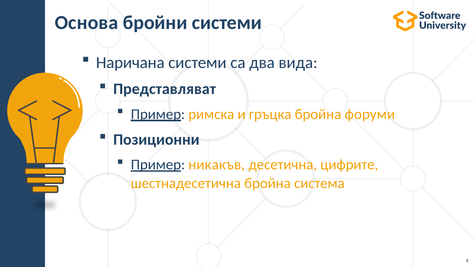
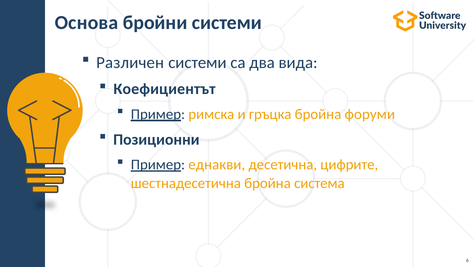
Наричана: Наричана -> Различен (130, 63)
Представляват: Представляват -> Коефициентът (165, 89)
никакъв: никакъв -> еднакви (217, 165)
